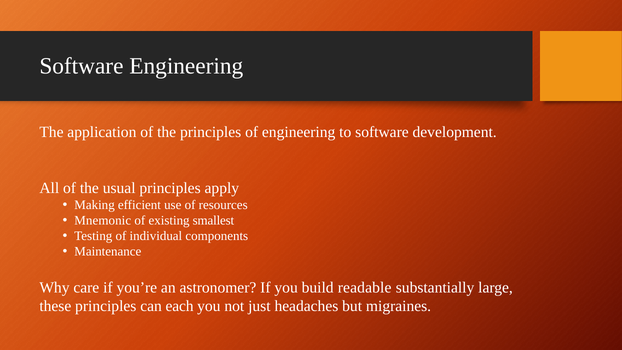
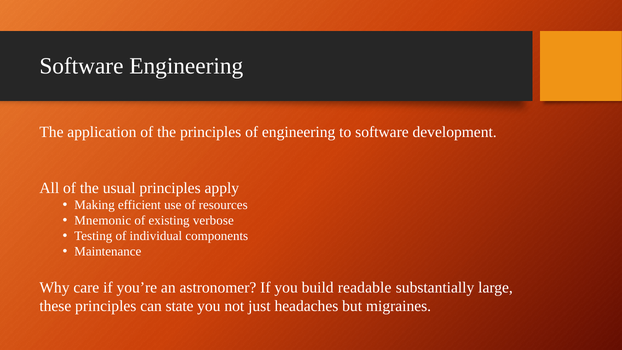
smallest: smallest -> verbose (213, 220)
each: each -> state (180, 306)
